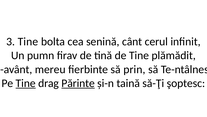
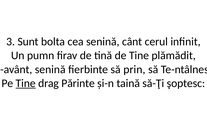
3 Tine: Tine -> Sunt (28, 41)
mereu: mereu -> senină (50, 69)
Părinte underline: present -> none (78, 83)
